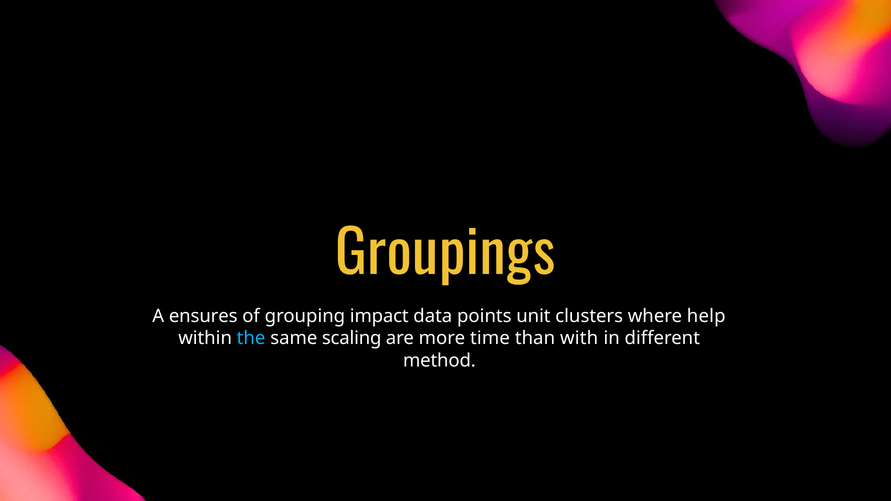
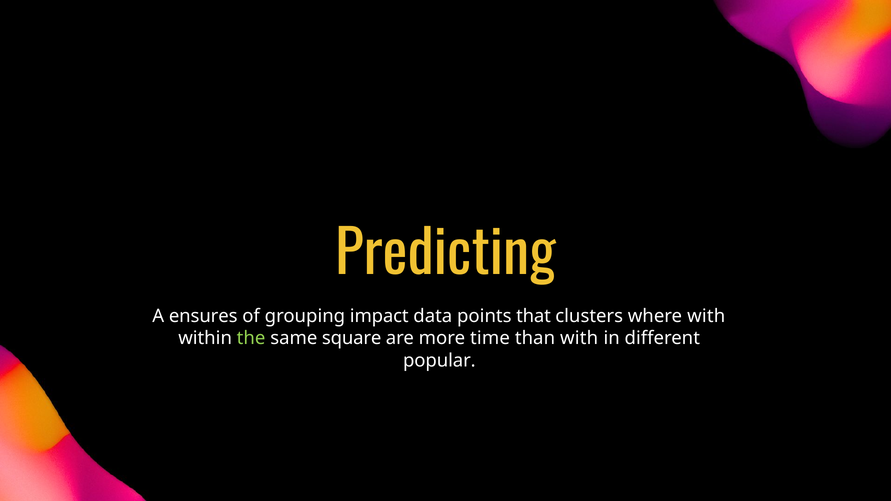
Groupings: Groupings -> Predicting (445, 255)
unit: unit -> that (533, 316)
where help: help -> with (706, 316)
the colour: light blue -> light green (251, 338)
scaling: scaling -> square (352, 338)
method: method -> popular (439, 361)
